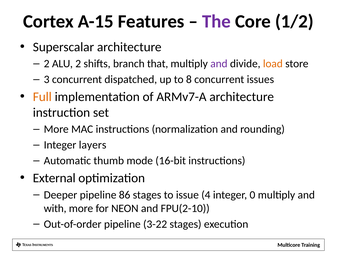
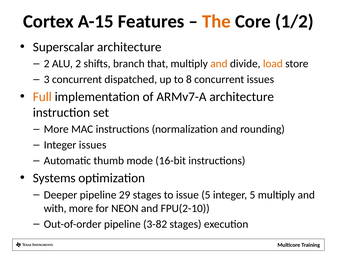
The colour: purple -> orange (217, 21)
and colour: purple -> orange (219, 64)
Integer layers: layers -> issues (93, 145)
External: External -> Systems (54, 178)
86: 86 -> 29 (125, 195)
issue 4: 4 -> 5 (206, 195)
integer 0: 0 -> 5 (252, 195)
3-22: 3-22 -> 3-82 (155, 224)
